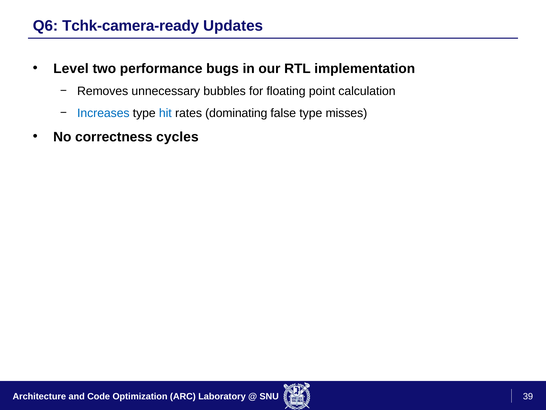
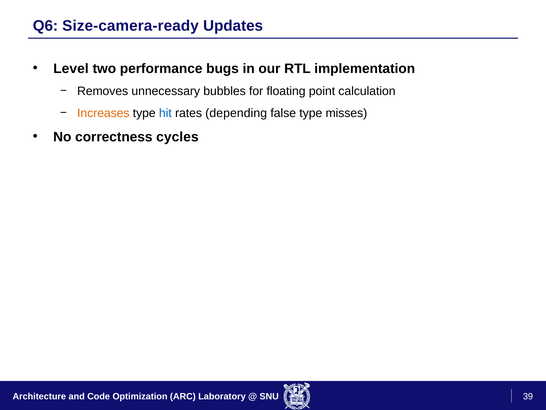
Tchk-camera-ready: Tchk-camera-ready -> Size-camera-ready (130, 26)
Increases colour: blue -> orange (103, 113)
dominating: dominating -> depending (236, 113)
